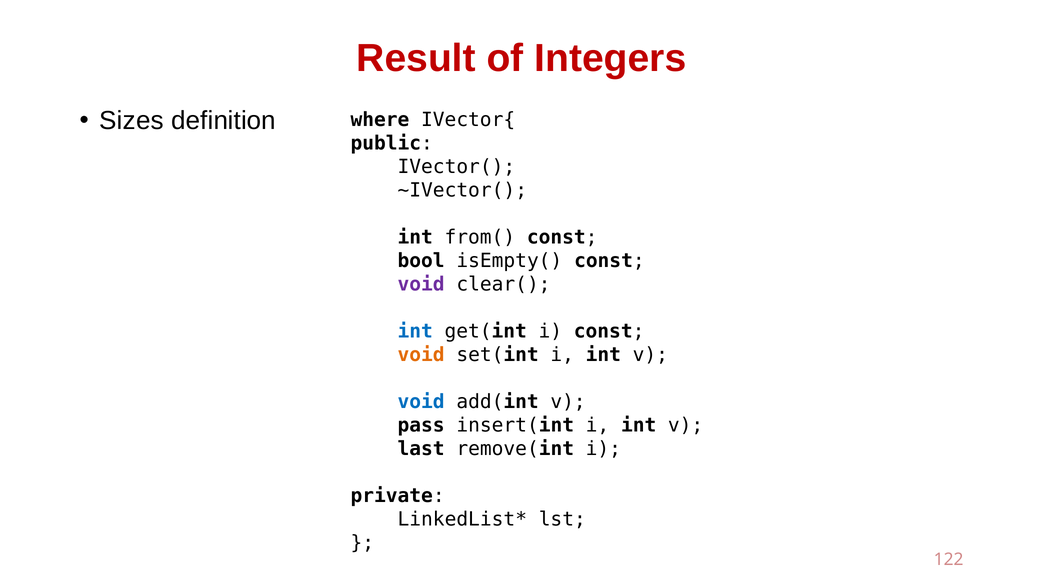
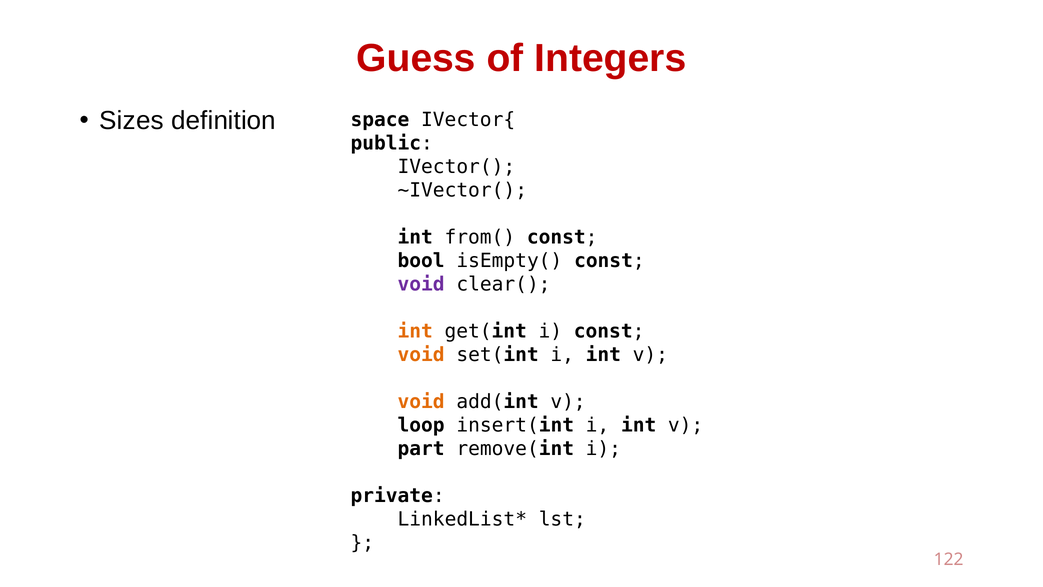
Result: Result -> Guess (416, 58)
where: where -> space (380, 120)
int colour: blue -> orange (415, 331)
void colour: blue -> orange (421, 401)
pass: pass -> loop (421, 425)
last: last -> part (421, 448)
